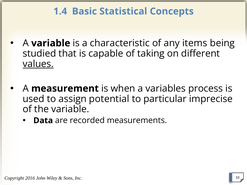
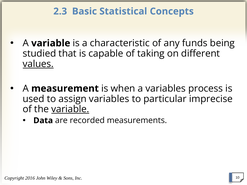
1.4: 1.4 -> 2.3 (60, 11)
items: items -> funds (195, 43)
assign potential: potential -> variables (109, 99)
variable underline: none -> present (70, 109)
